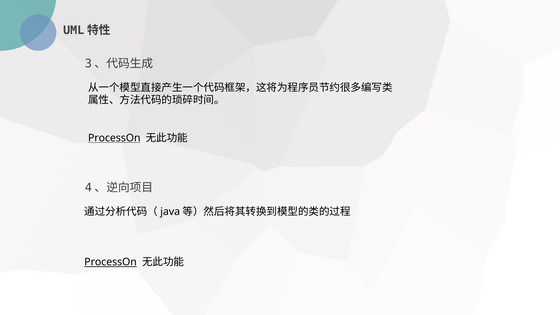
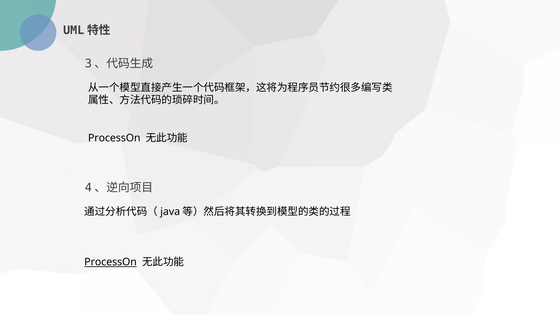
ProcessOn underline: present -> none (114, 138)
